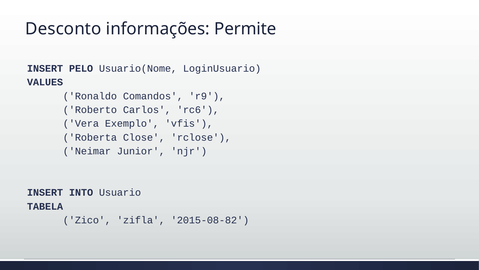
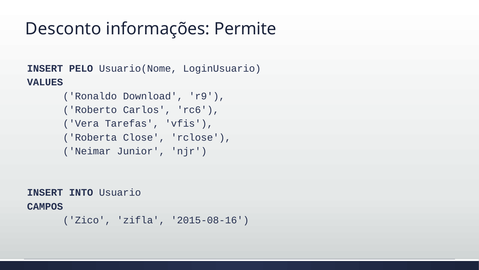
Comandos: Comandos -> Download (153, 96)
Exemplo: Exemplo -> Tarefas (132, 123)
TABELA: TABELA -> CAMPOS (45, 206)
2015-08-82: 2015-08-82 -> 2015-08-16 (210, 220)
